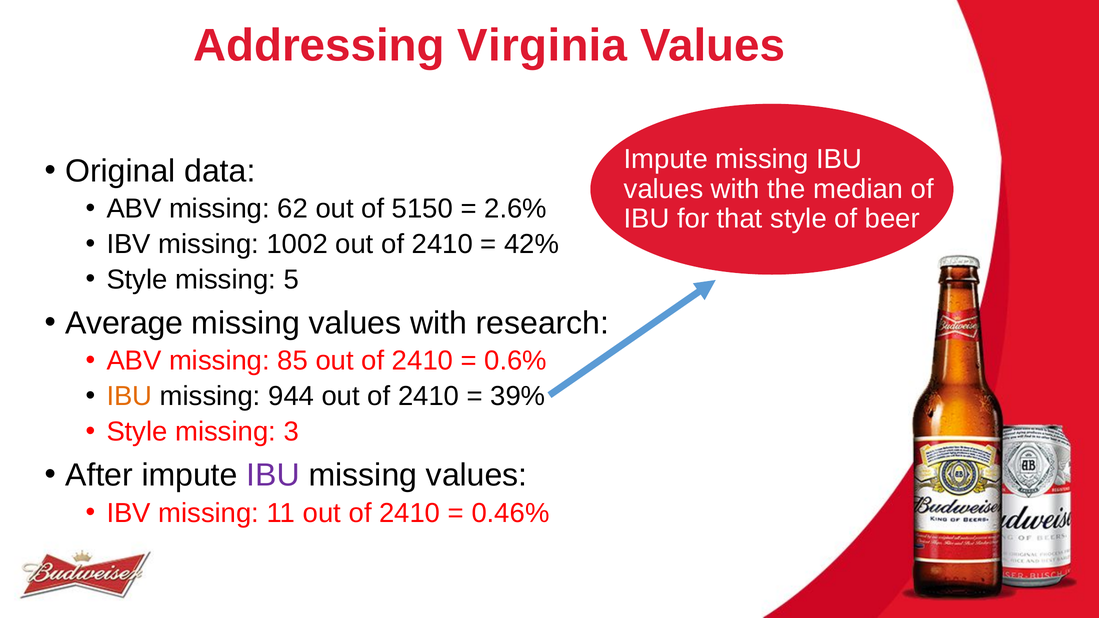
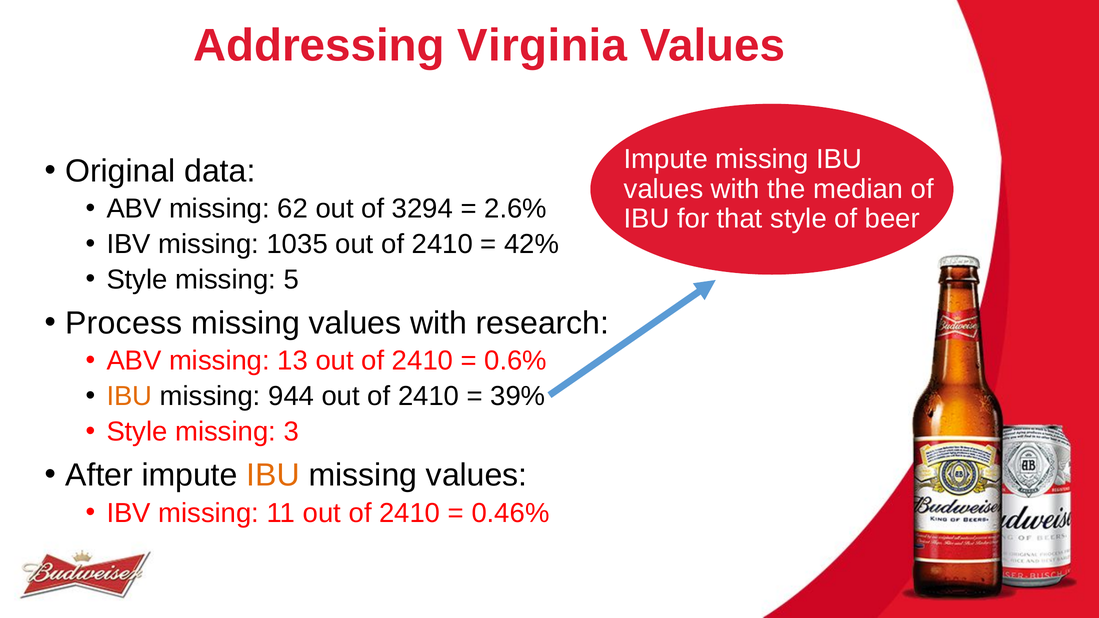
5150: 5150 -> 3294 (422, 209)
1002: 1002 -> 1035 (297, 244)
Average: Average -> Process (124, 323)
85: 85 -> 13 (293, 361)
IBU colour: purple -> orange (273, 475)
